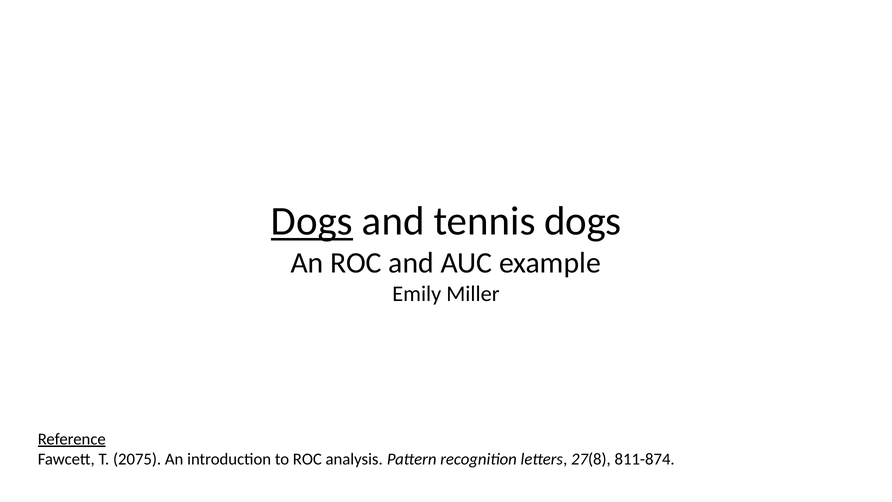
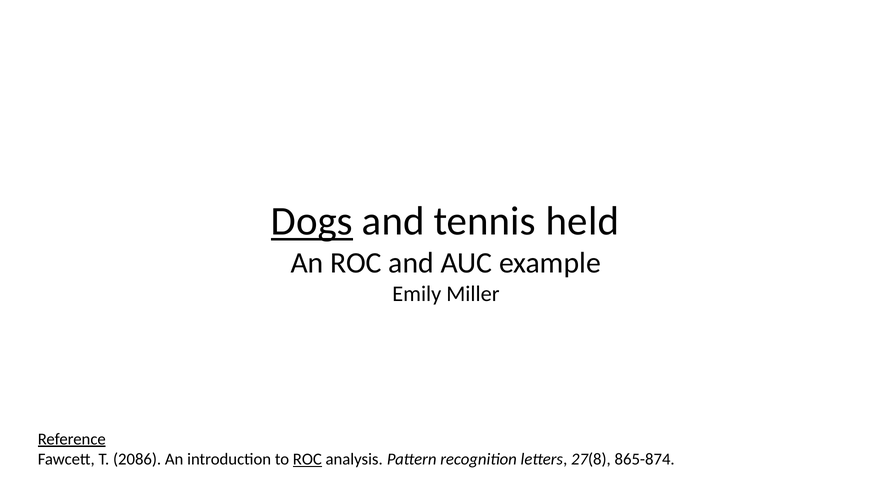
tennis dogs: dogs -> held (582, 221)
2075: 2075 -> 2086 (137, 459)
ROC underline: none -> present (307, 459)
811-874: 811-874 -> 865-874 (645, 459)
